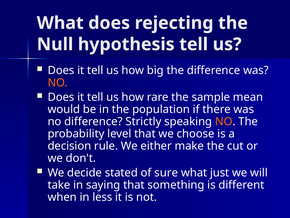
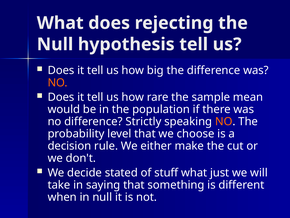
sure: sure -> stuff (166, 172)
in less: less -> null (102, 197)
